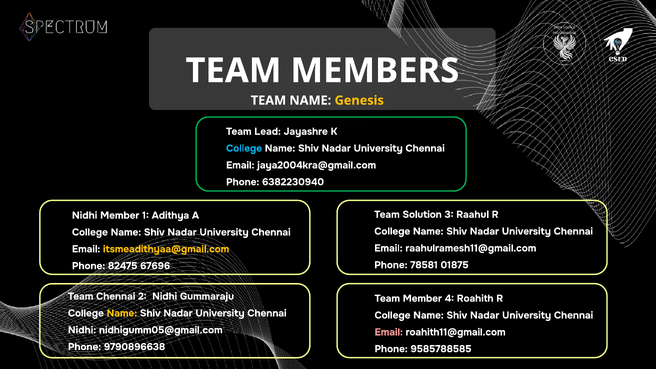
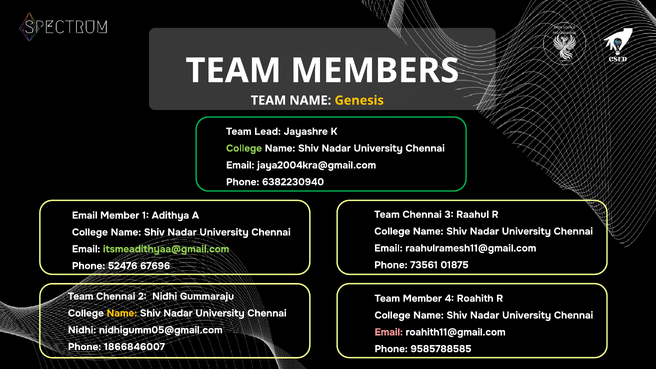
College colour: light blue -> light green (244, 148)
Solution: Solution -> Chennai (422, 214)
Nidhi: Nidhi -> Email (85, 215)
itsmeadithyaa@gmail.com colour: yellow -> light green (166, 249)
78581: 78581 -> 73561 (424, 265)
82475: 82475 -> 52476 (123, 266)
9790896638: 9790896638 -> 1866846007 (134, 347)
